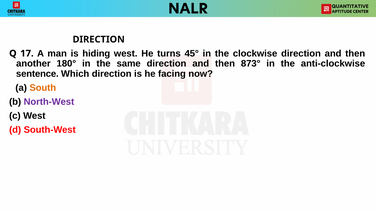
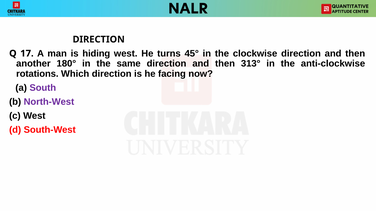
873°: 873° -> 313° (251, 64)
sentence: sentence -> rotations (37, 74)
South colour: orange -> purple (43, 88)
